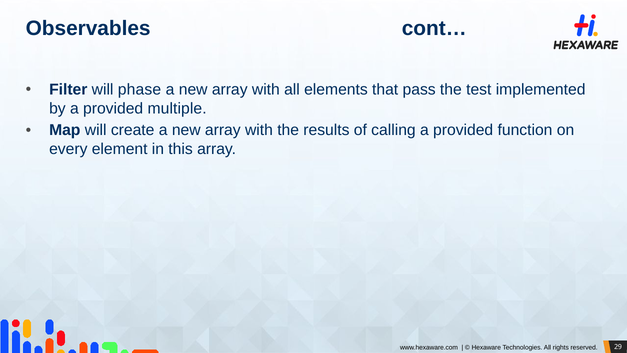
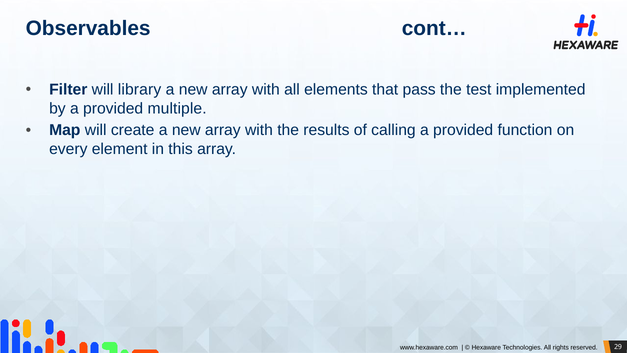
phase: phase -> library (140, 89)
